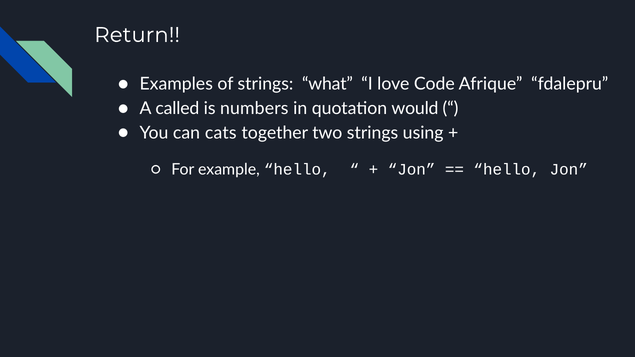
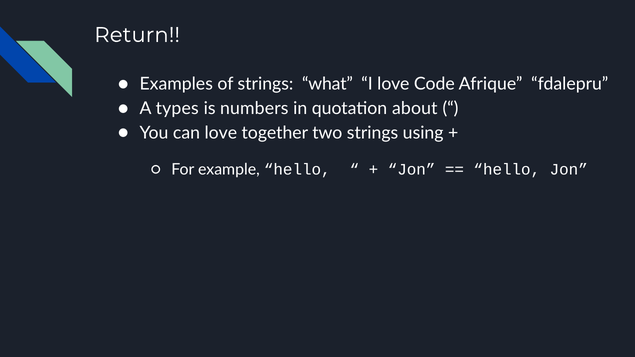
called: called -> types (177, 108)
would: would -> about (415, 108)
can cats: cats -> love (221, 133)
